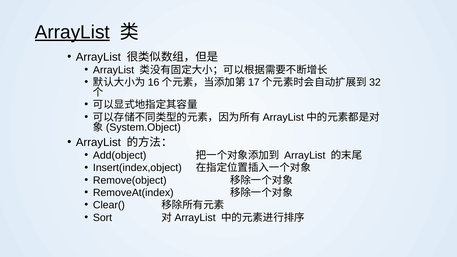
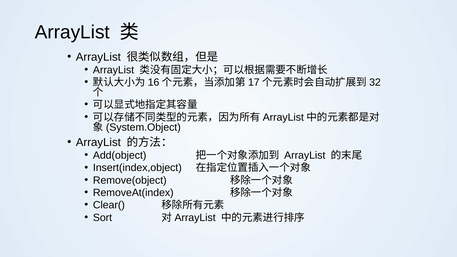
ArrayList underline: present -> none (72, 32)
